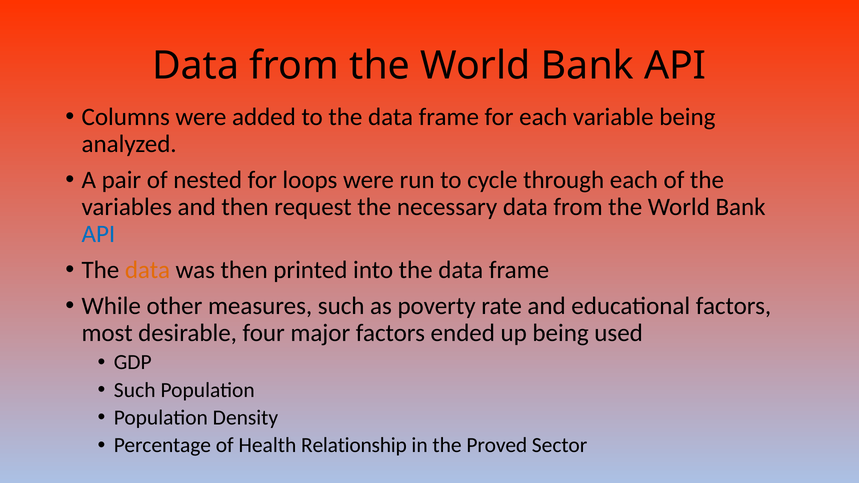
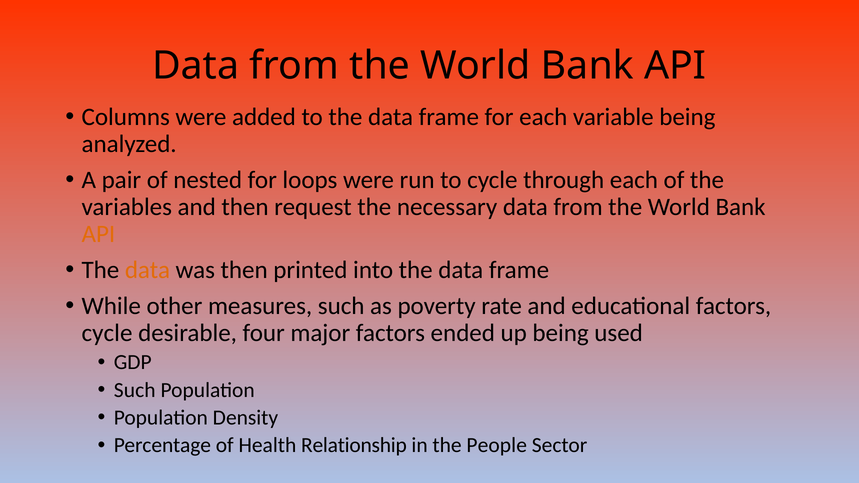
API colour: blue -> orange (98, 234)
most: most -> cycle (107, 333)
Proved: Proved -> People (497, 445)
